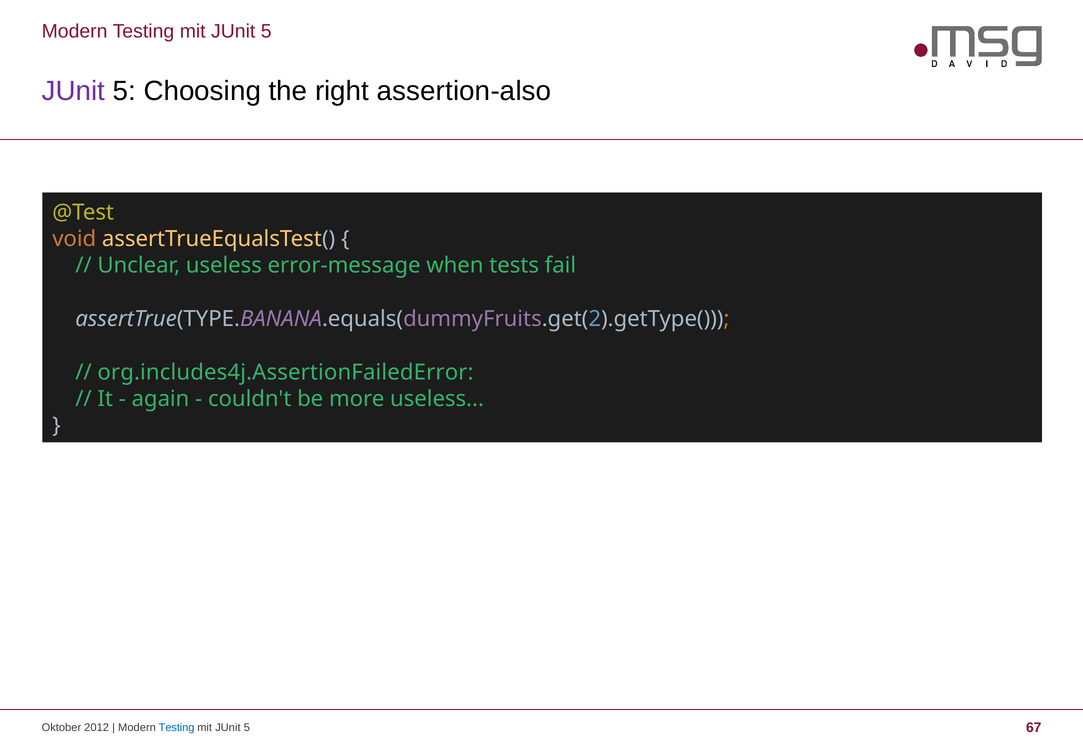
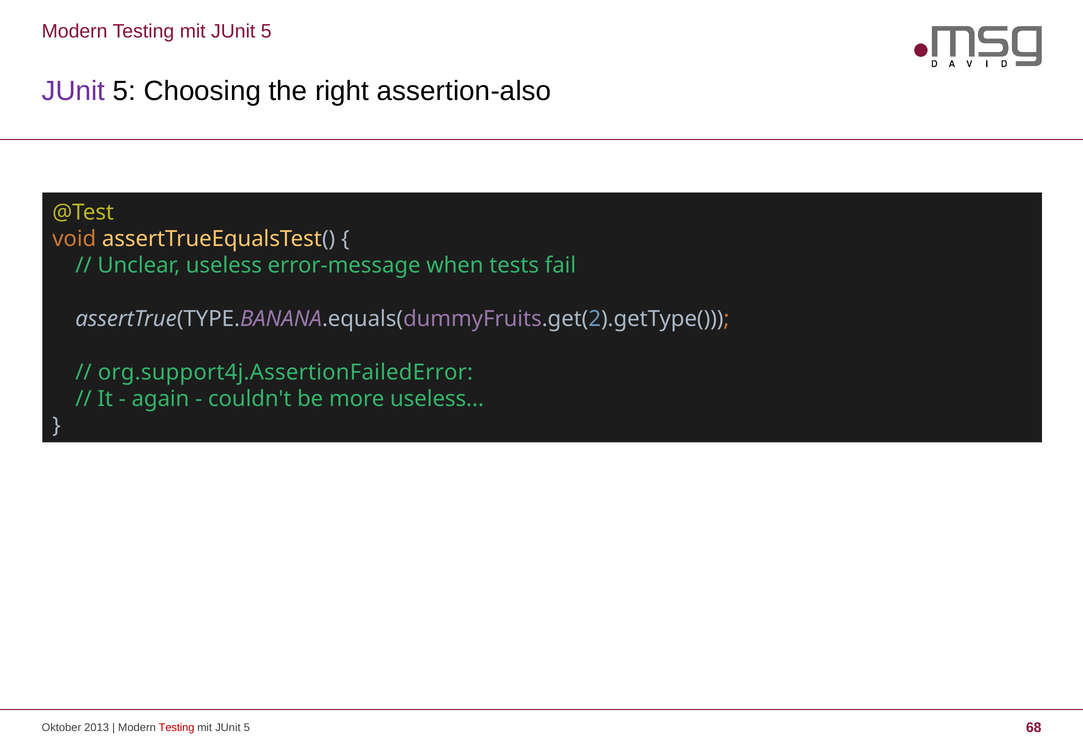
org.includes4j.AssertionFailedError: org.includes4j.AssertionFailedError -> org.support4j.AssertionFailedError (285, 372)
2012: 2012 -> 2013 (97, 727)
Testing colour: blue -> red (177, 727)
67: 67 -> 68 (1034, 727)
